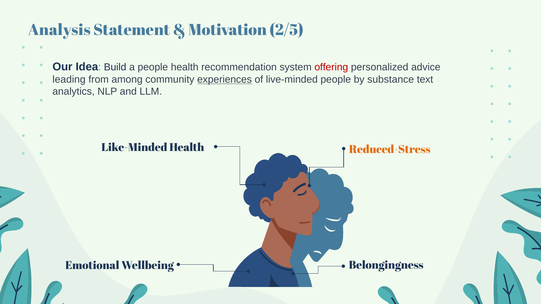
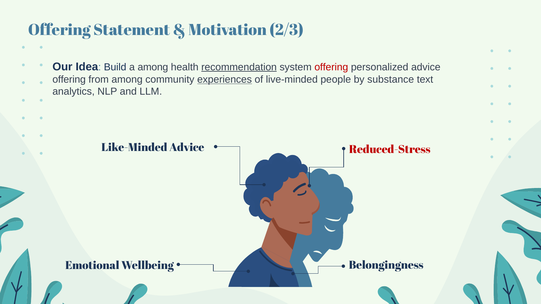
Analysis: Analysis -> Offering (59, 30)
2/5: 2/5 -> 2/3 (287, 30)
a people: people -> among (153, 67)
recommendation underline: none -> present (239, 67)
leading: leading -> offering (69, 80)
Like-Minded Health: Health -> Advice (187, 148)
Reduced-Stress colour: orange -> red (390, 150)
